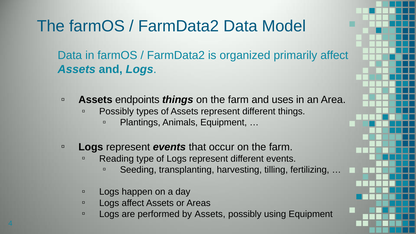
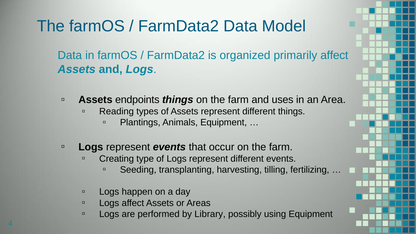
Possibly: Possibly -> Reading (117, 112)
Reading: Reading -> Creating (117, 159)
by Assets: Assets -> Library (210, 214)
